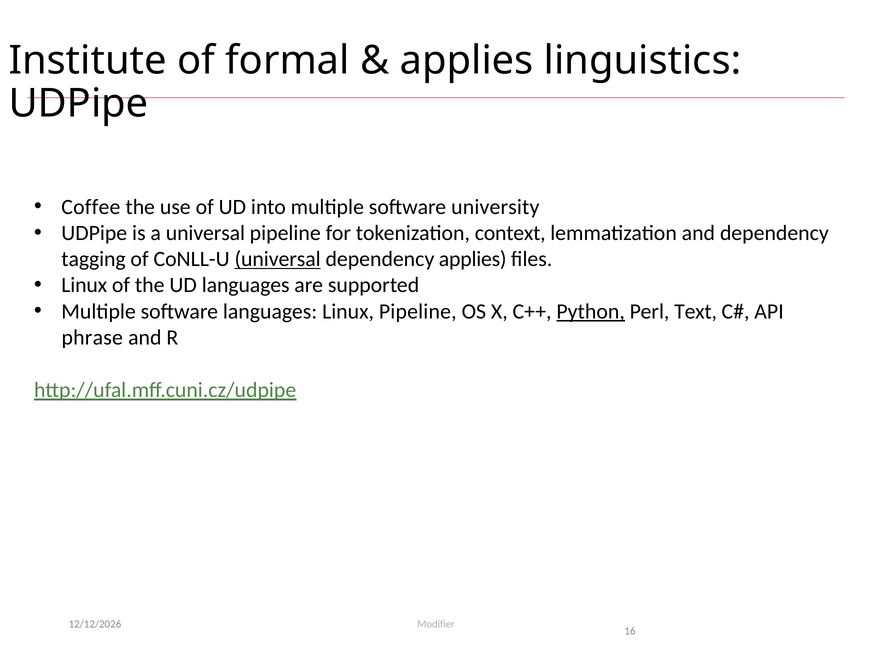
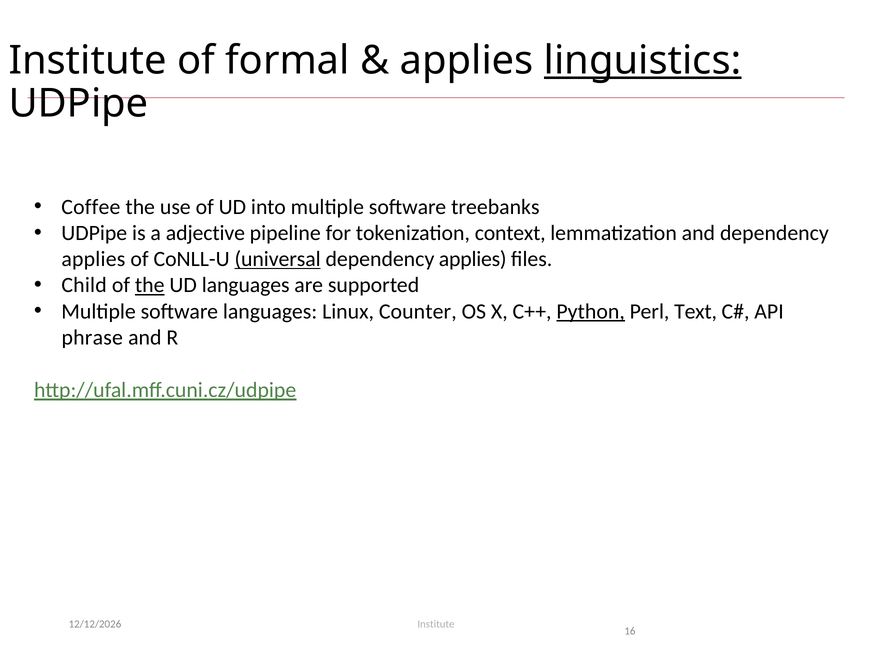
linguistics underline: none -> present (643, 60)
university: university -> treebanks (495, 207)
a universal: universal -> adjective (205, 233)
tagging: tagging -> applies (93, 259)
Linux: Linux -> Child (84, 285)
the underline: none -> present (150, 285)
Linux Pipeline: Pipeline -> Counter (418, 311)
Modifier: Modifier -> Institute (436, 624)
